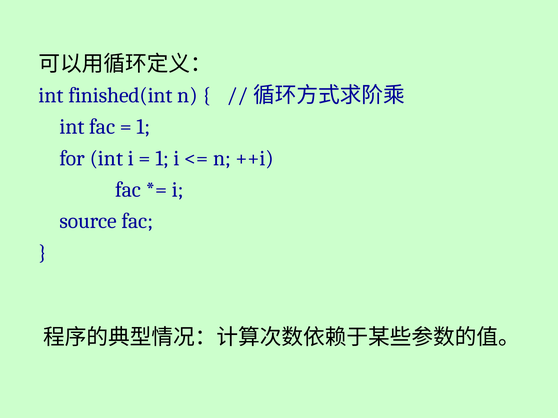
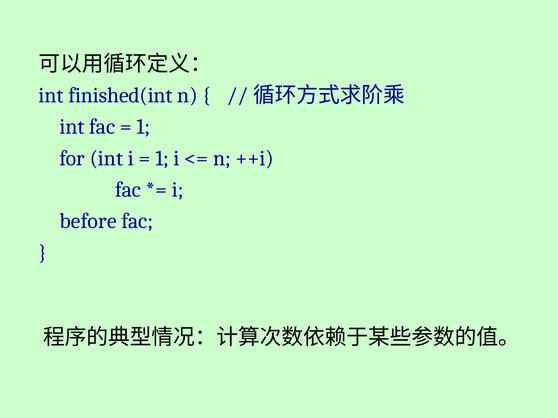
source: source -> before (88, 221)
